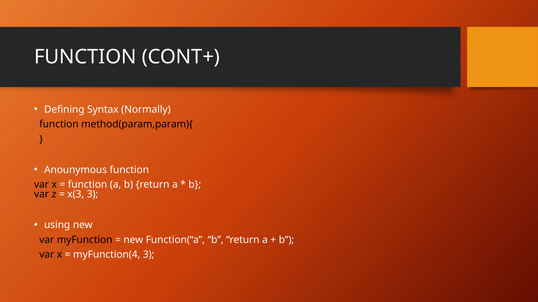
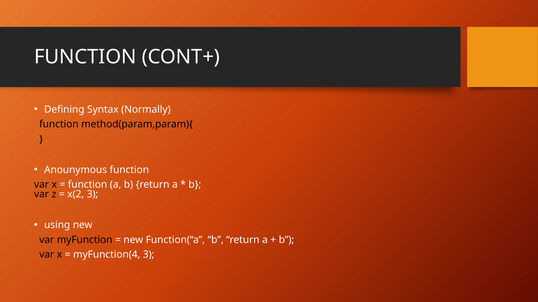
x(3: x(3 -> x(2 (76, 195)
